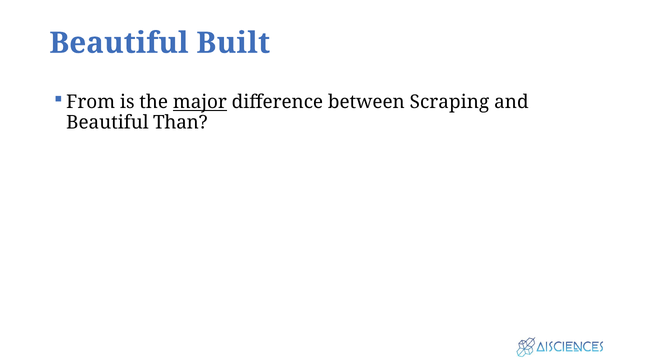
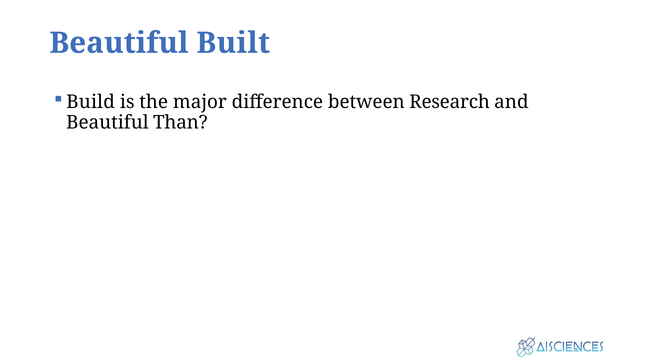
From: From -> Build (91, 102)
major underline: present -> none (200, 102)
Scraping: Scraping -> Research (450, 102)
